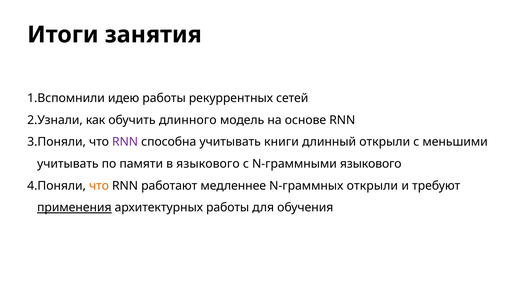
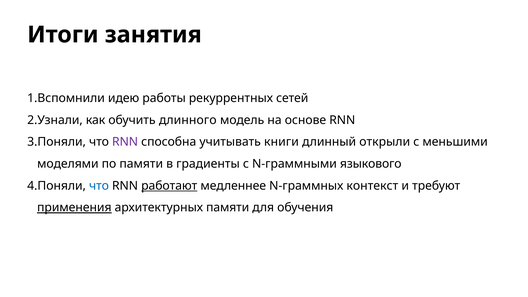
учитывать: учитывать -> моделями (68, 164)
в языкового: языкового -> градиенты (208, 164)
что colour: orange -> blue (99, 186)
работают underline: none -> present (169, 186)
N-граммных открыли: открыли -> контекст (372, 186)
архитектурных работы: работы -> памяти (228, 208)
